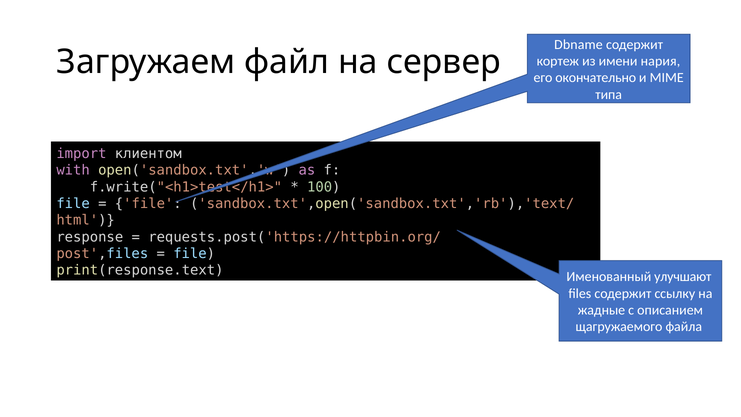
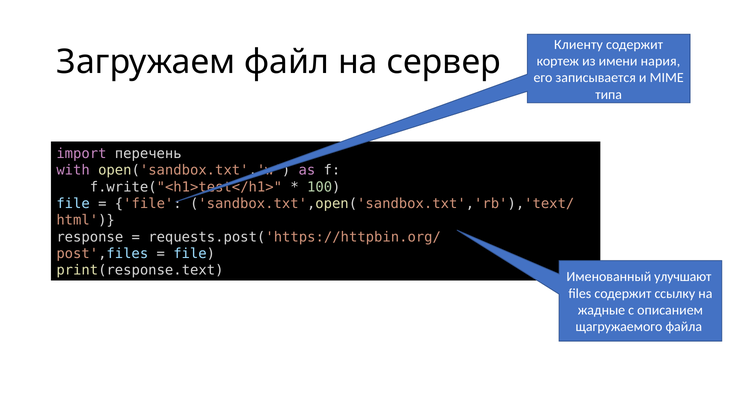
Dbname: Dbname -> Клиенту (578, 44)
окончательно: окончательно -> записывается (596, 78)
клиентом: клиентом -> перечень (148, 154)
